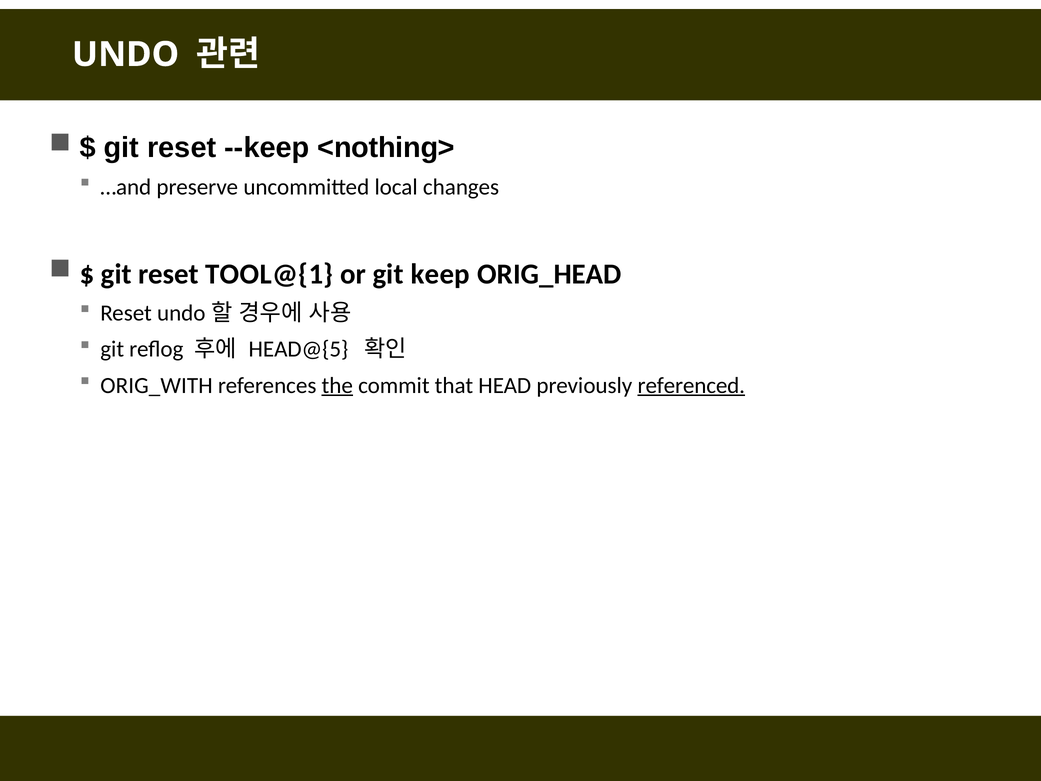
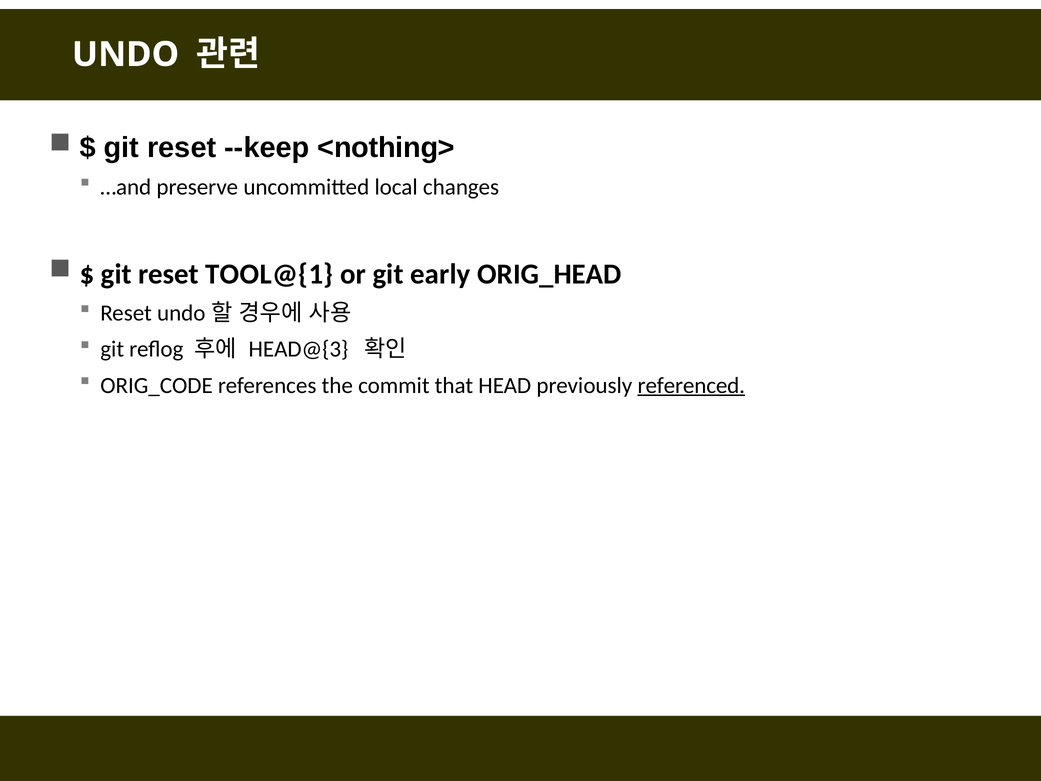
keep: keep -> early (440, 274)
HEAD@{5: HEAD@{5 -> HEAD@{3 (298, 349)
ORIG_WITH: ORIG_WITH -> ORIG_CODE (157, 385)
the underline: present -> none (337, 385)
